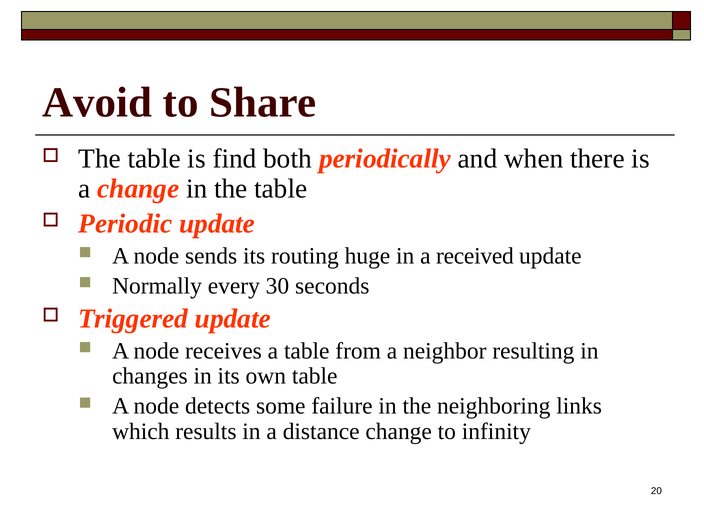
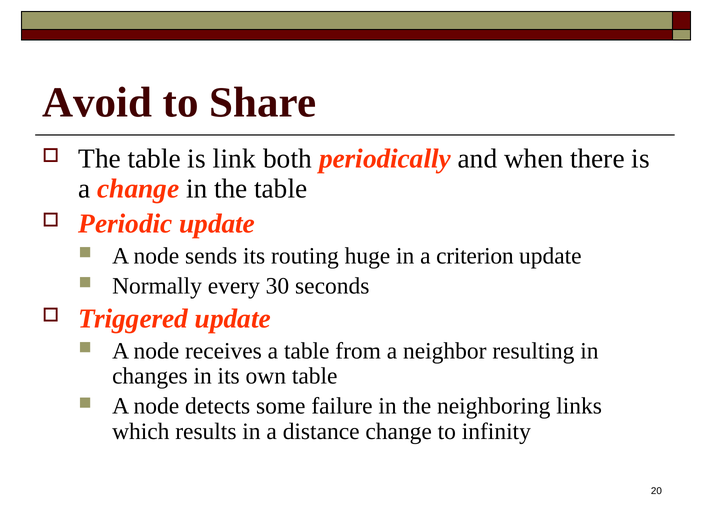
find: find -> link (234, 159)
received: received -> criterion (475, 256)
